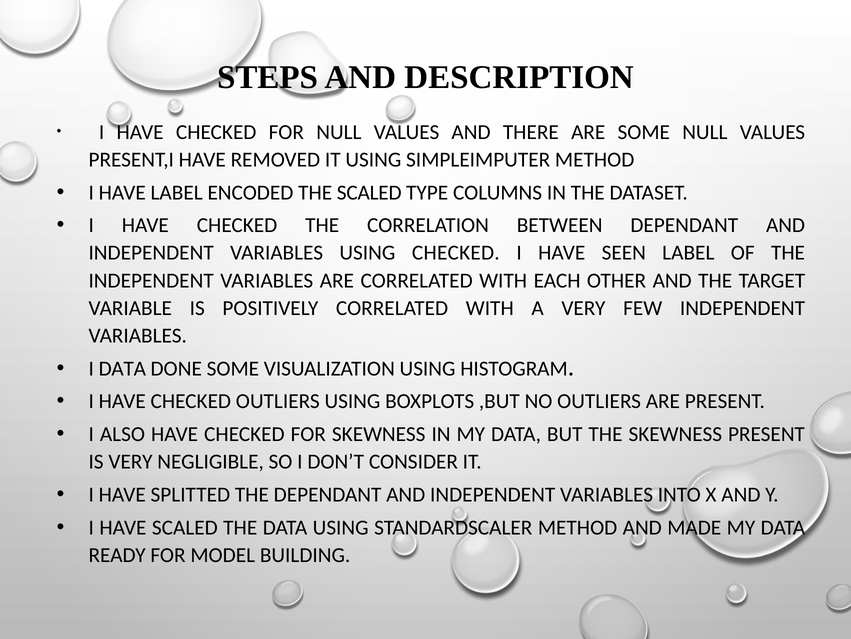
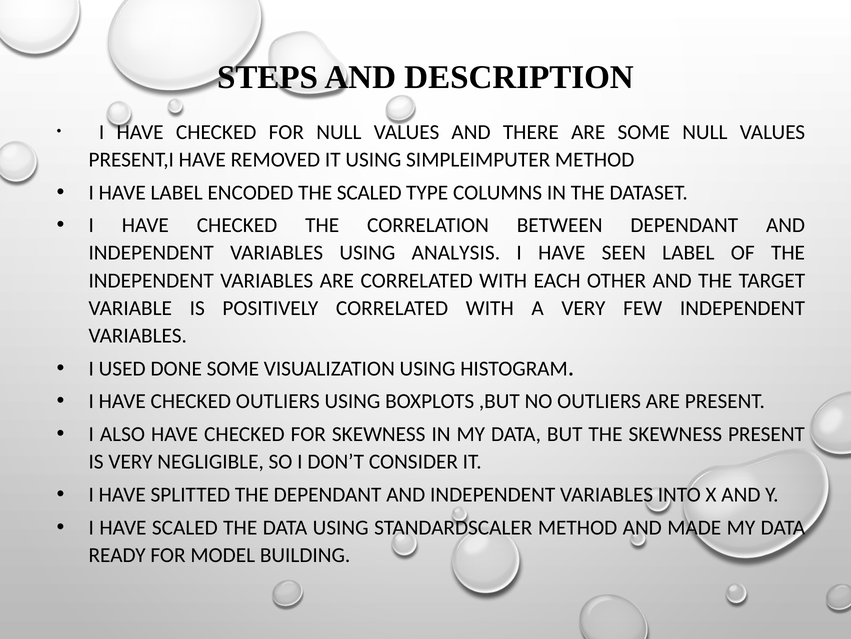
USING CHECKED: CHECKED -> ANALYSIS (456, 253)
I DATA: DATA -> USED (122, 368)
